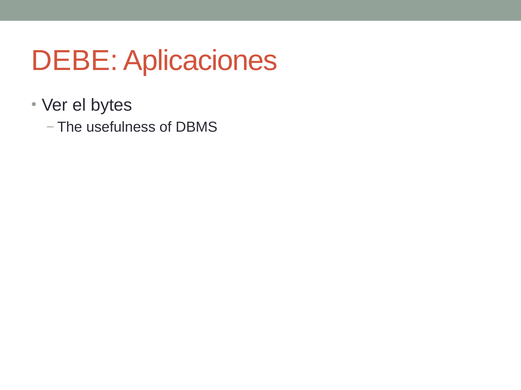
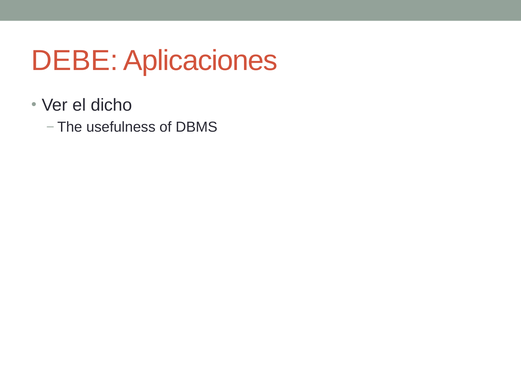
bytes: bytes -> dicho (112, 105)
